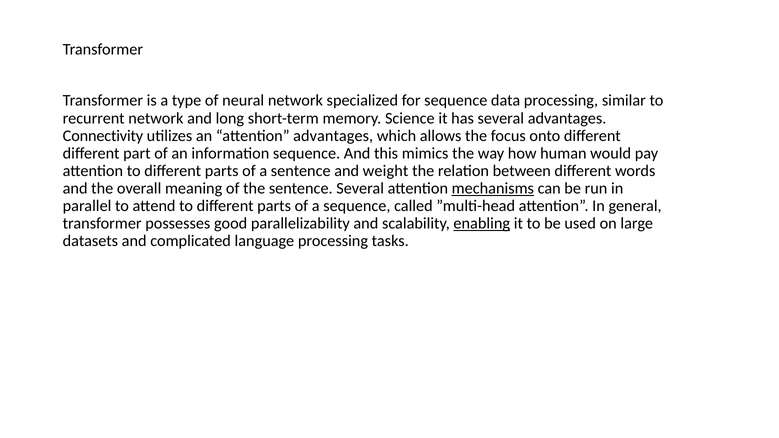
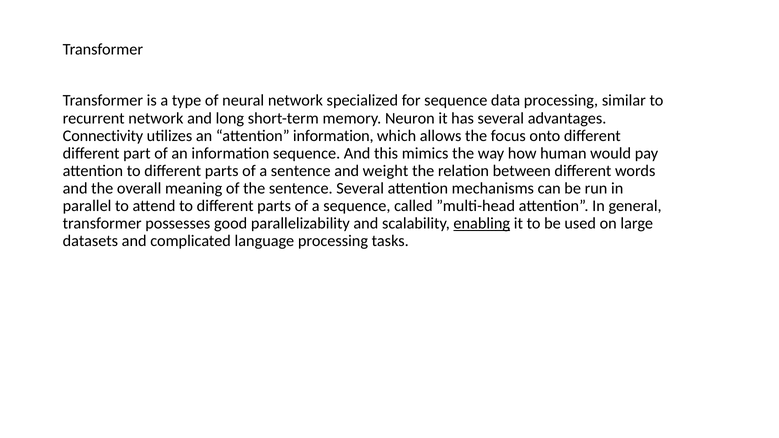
Science: Science -> Neuron (410, 118)
attention advantages: advantages -> information (333, 136)
mechanisms underline: present -> none (493, 188)
